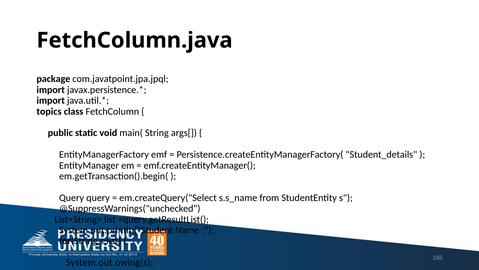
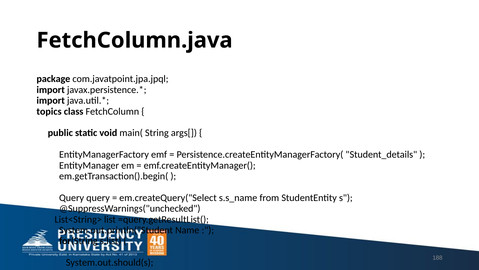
System.out.owing(s: System.out.owing(s -> System.out.should(s (110, 262)
